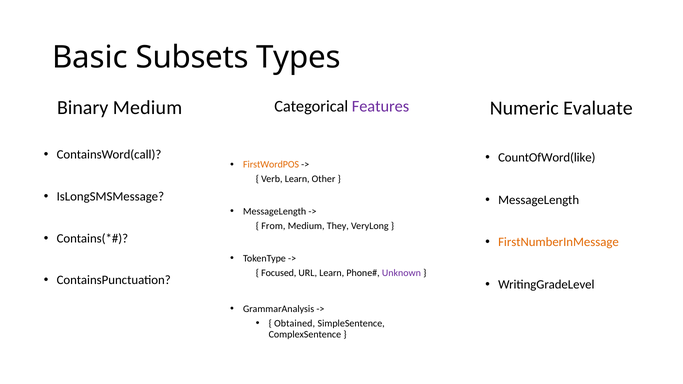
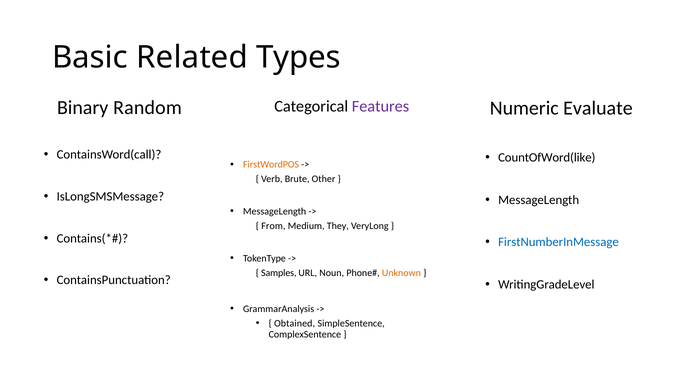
Subsets: Subsets -> Related (192, 57)
Binary Medium: Medium -> Random (148, 108)
Verb Learn: Learn -> Brute (297, 179)
FirstNumberInMessage colour: orange -> blue (558, 242)
Focused: Focused -> Samples (279, 273)
URL Learn: Learn -> Noun (332, 273)
Unknown colour: purple -> orange (401, 273)
